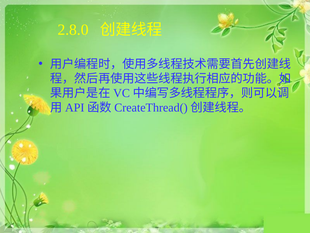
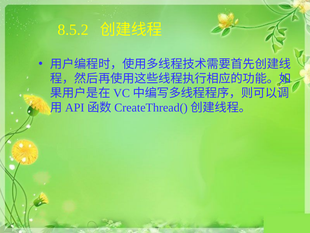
2.8.0: 2.8.0 -> 8.5.2 (73, 30)
